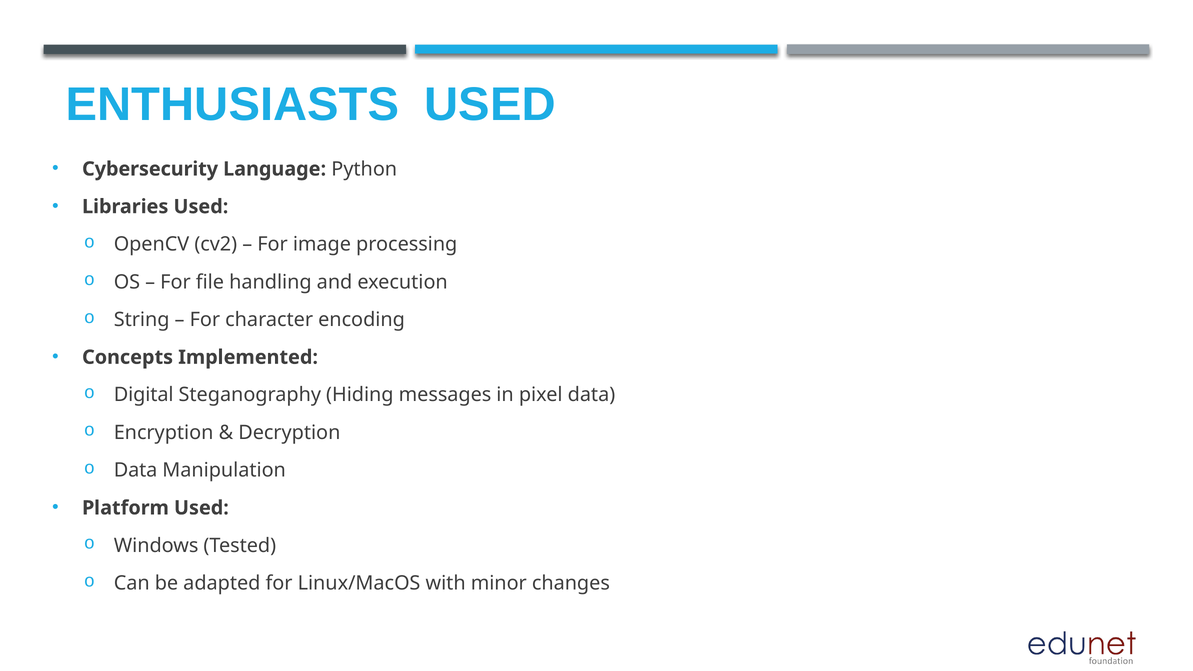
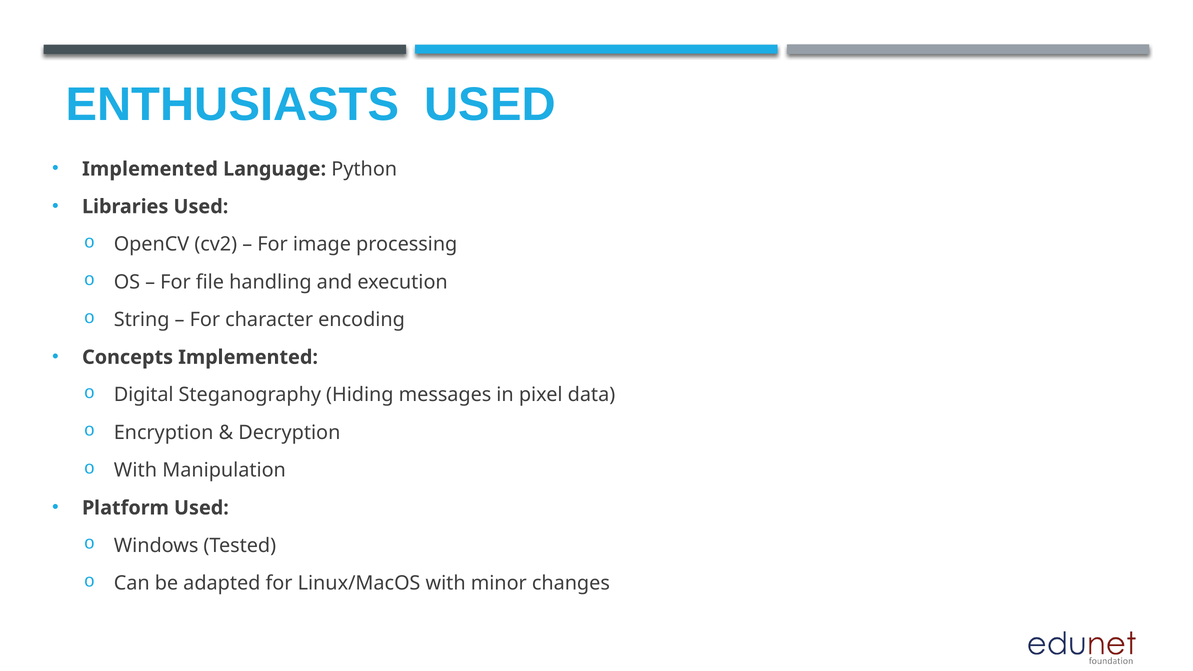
Cybersecurity: Cybersecurity -> Implemented (150, 169)
Data: Data -> With (135, 470)
